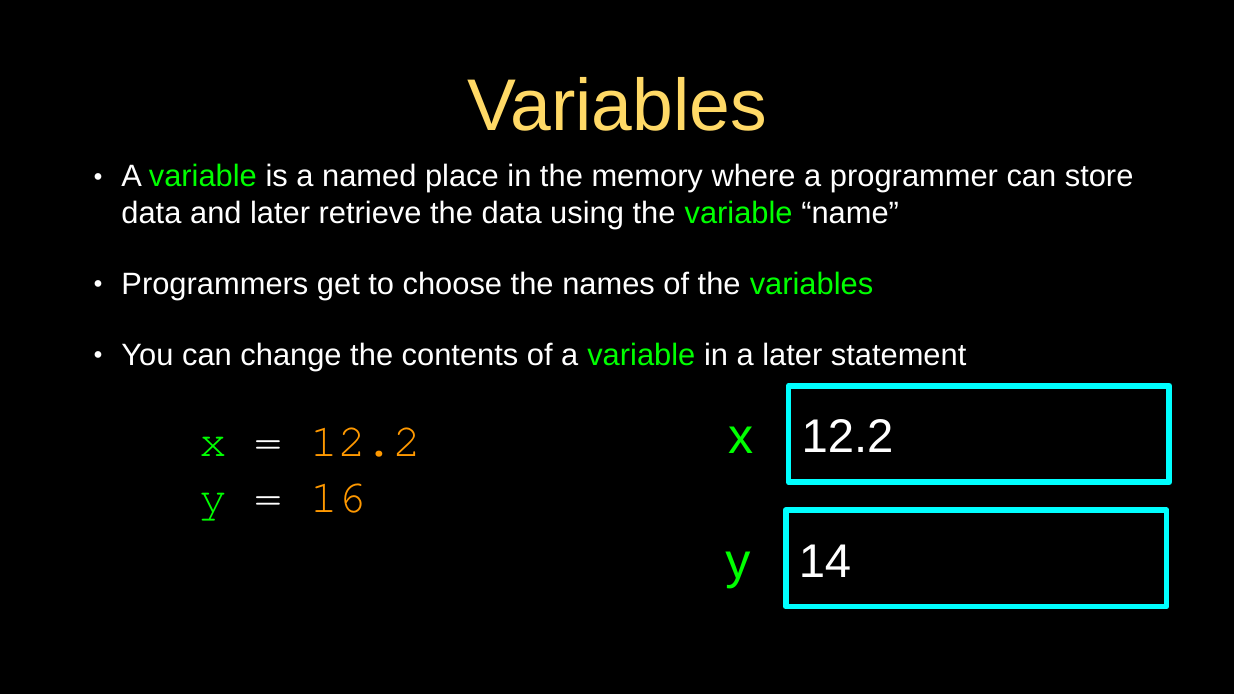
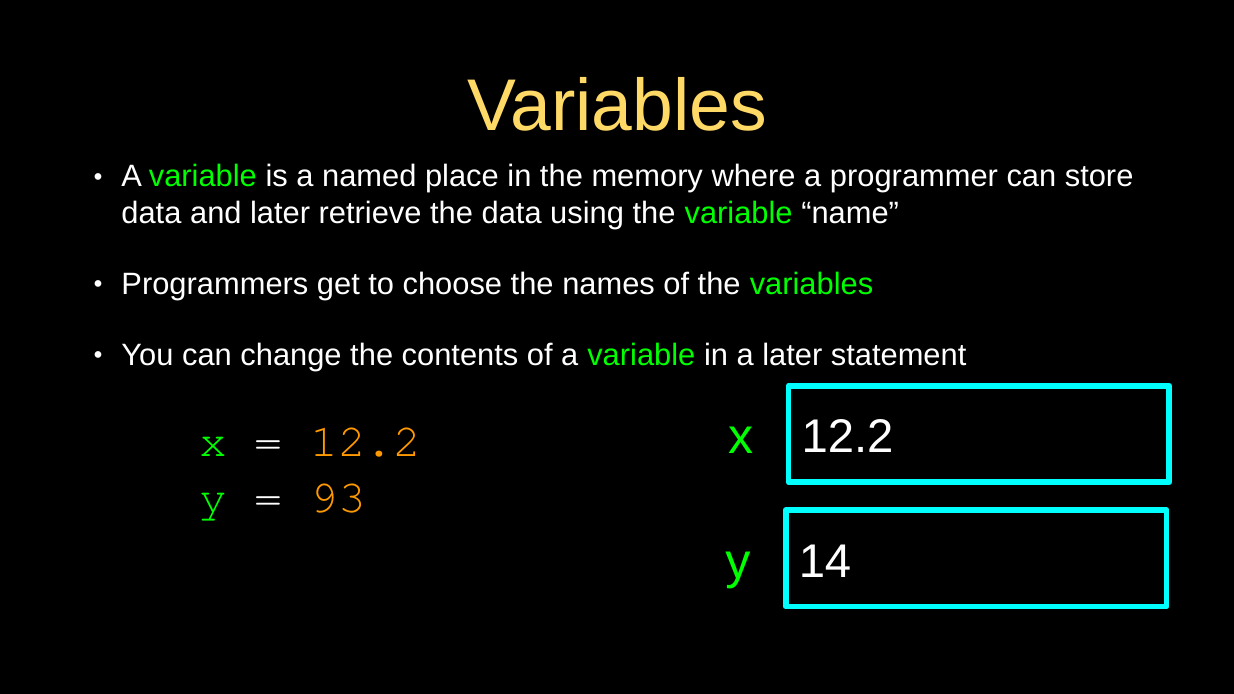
16: 16 -> 93 (338, 497)
